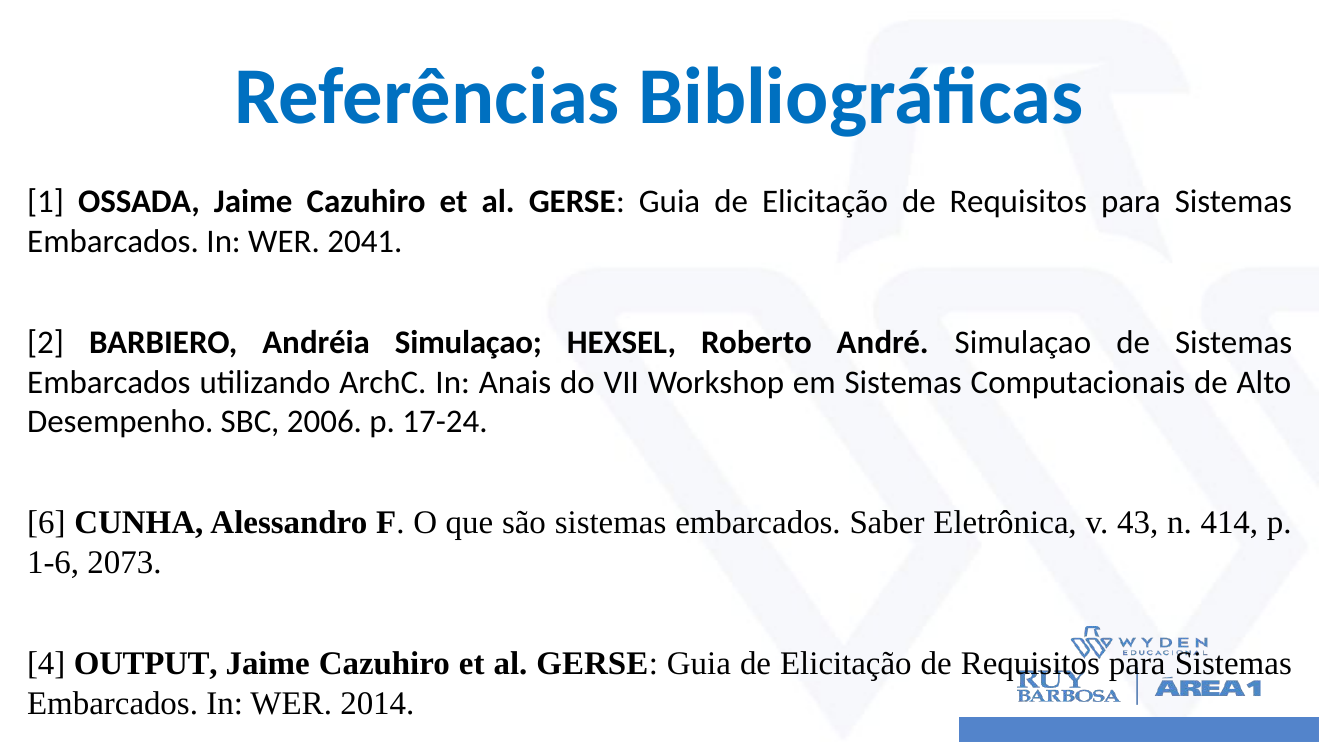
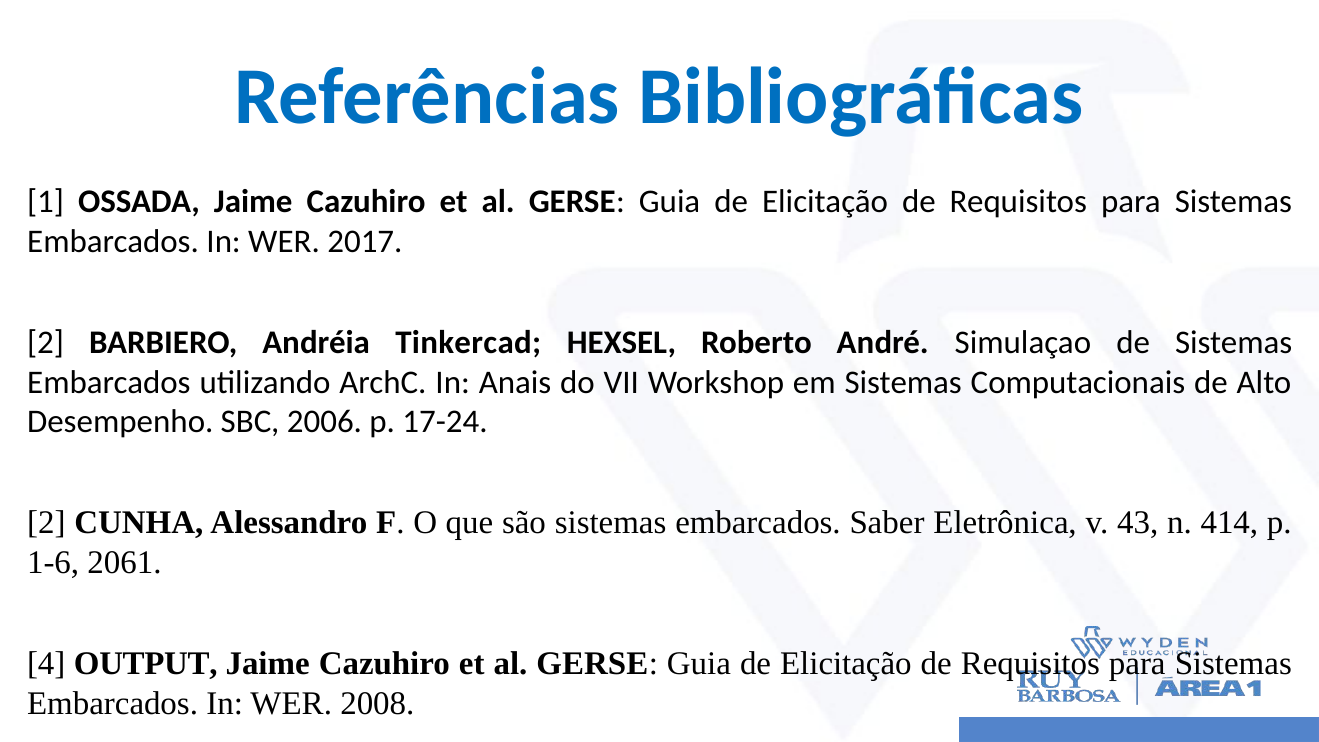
2041: 2041 -> 2017 (365, 241)
Andréia Simulaçao: Simulaçao -> Tinkercad (468, 343)
6: 6 -> 2 (46, 523)
2073: 2073 -> 2061 (124, 562)
2014: 2014 -> 2008 (377, 703)
